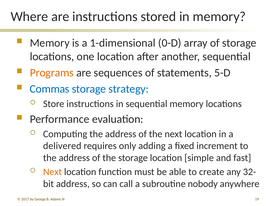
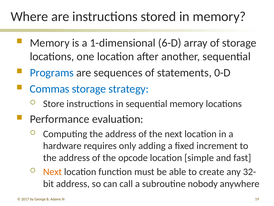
0-D: 0-D -> 6-D (170, 43)
Programs colour: orange -> blue (52, 73)
5-D: 5-D -> 0-D (222, 73)
delivered: delivered -> hardware (62, 146)
the storage: storage -> opcode (133, 157)
